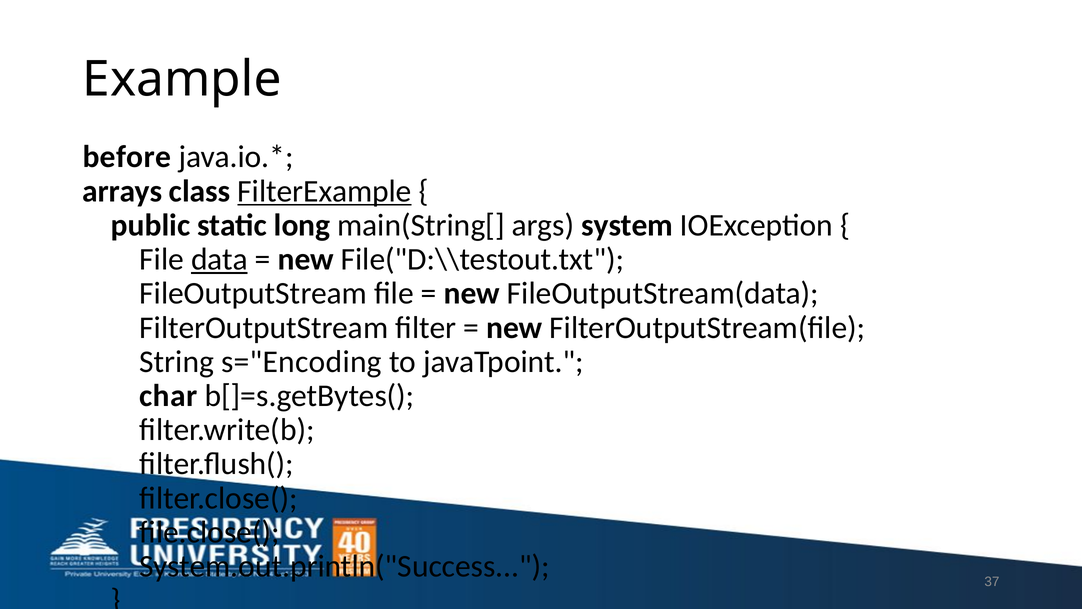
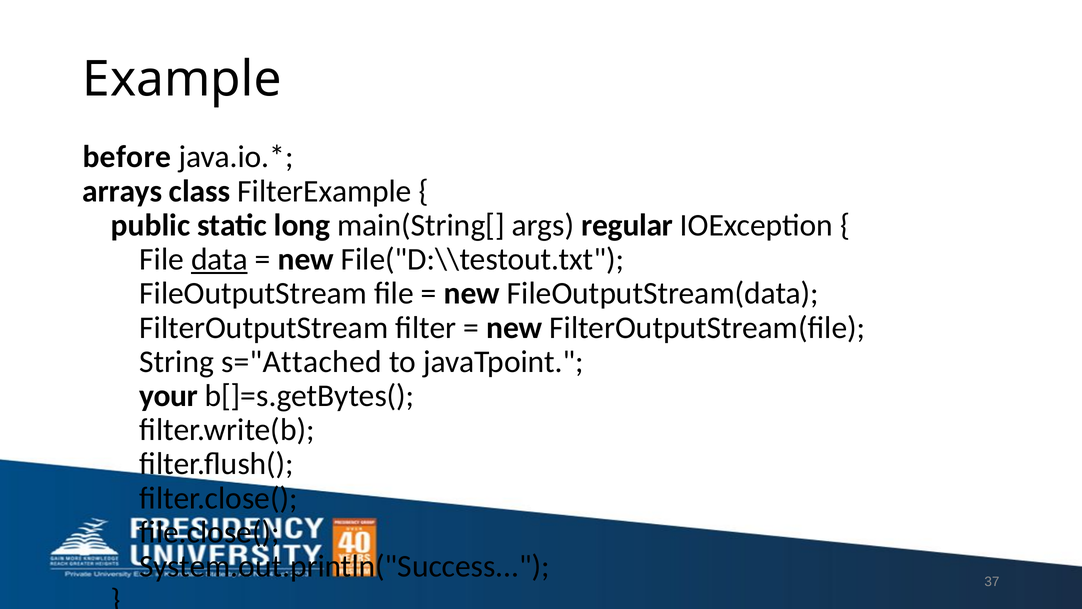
FilterExample underline: present -> none (325, 191)
system: system -> regular (627, 225)
s="Encoding: s="Encoding -> s="Attached (301, 361)
char: char -> your (169, 396)
